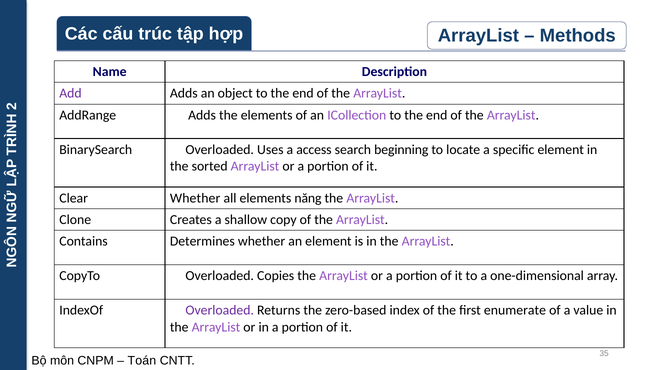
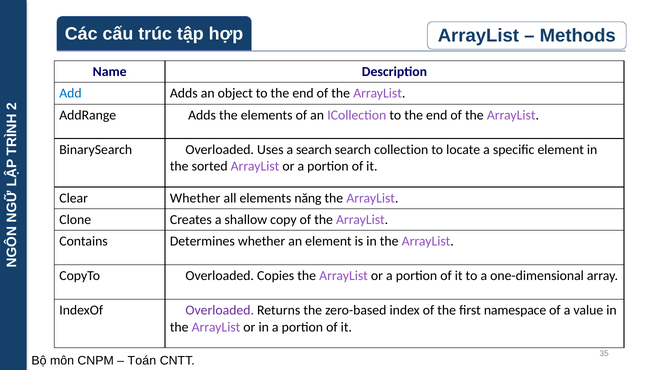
Add colour: purple -> blue (70, 94)
a access: access -> search (314, 150)
beginning: beginning -> collection (401, 150)
enumerate: enumerate -> namespace (515, 311)
